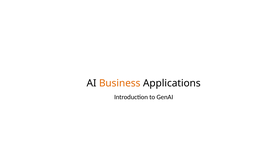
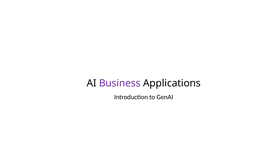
Business colour: orange -> purple (120, 83)
